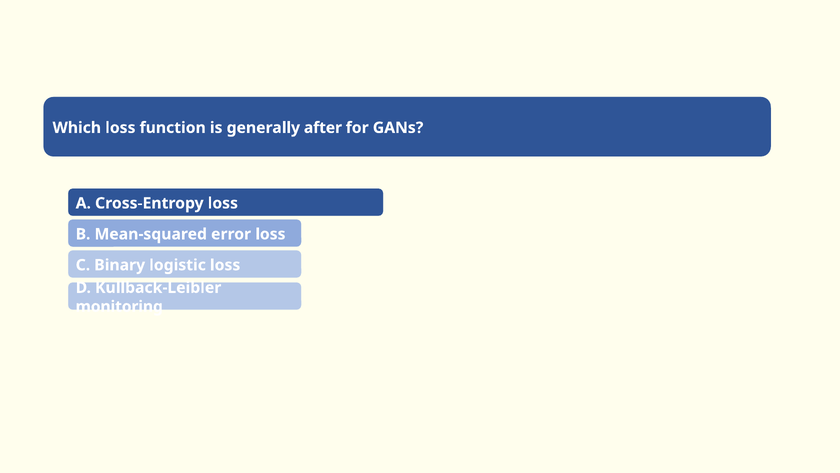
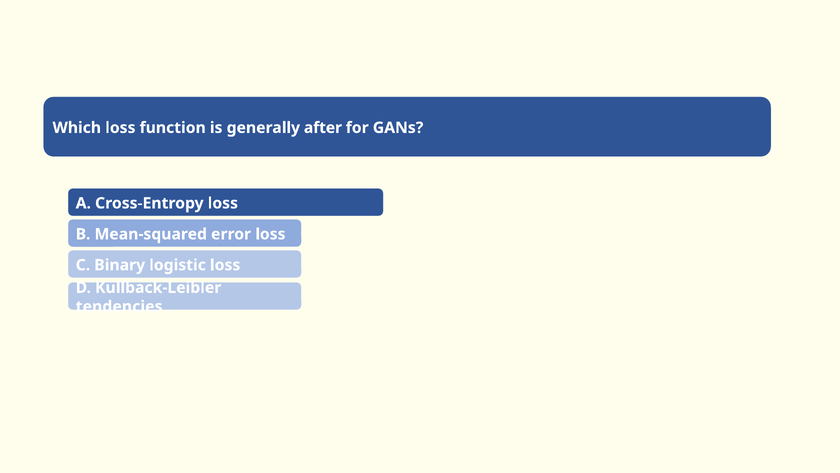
monitoring: monitoring -> tendencies (119, 306)
